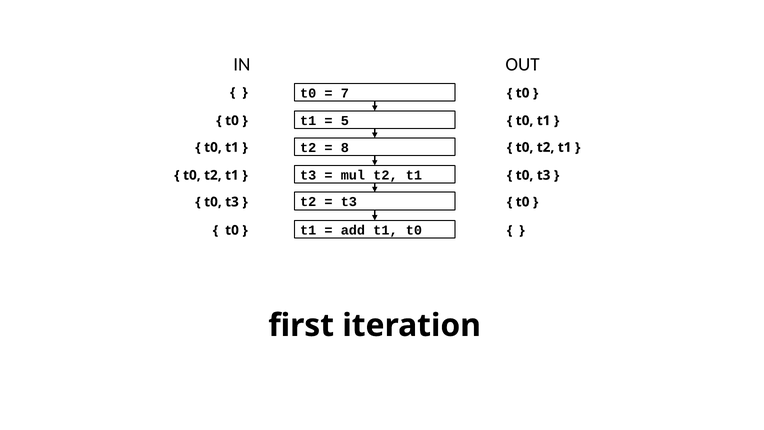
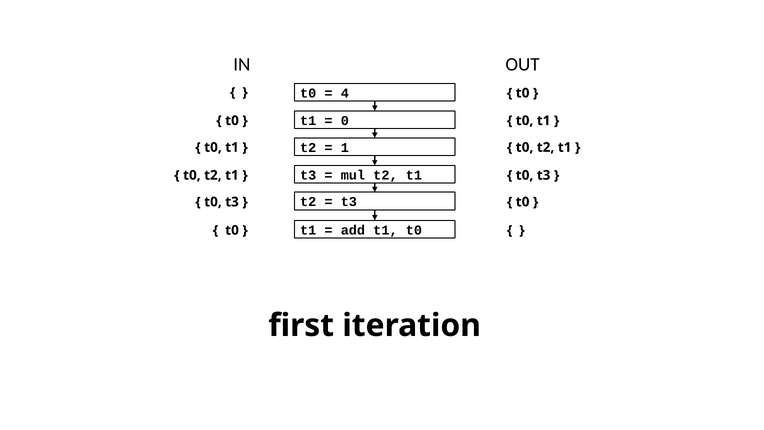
7: 7 -> 4 (345, 93)
5: 5 -> 0 (345, 121)
8: 8 -> 1 (345, 148)
